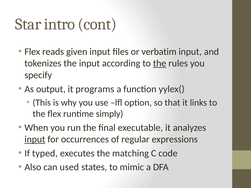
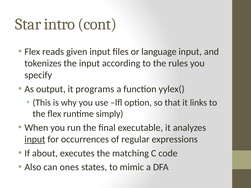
verbatim: verbatim -> language (159, 52)
the underline: present -> none (160, 63)
typed: typed -> about (45, 153)
used: used -> ones (69, 167)
